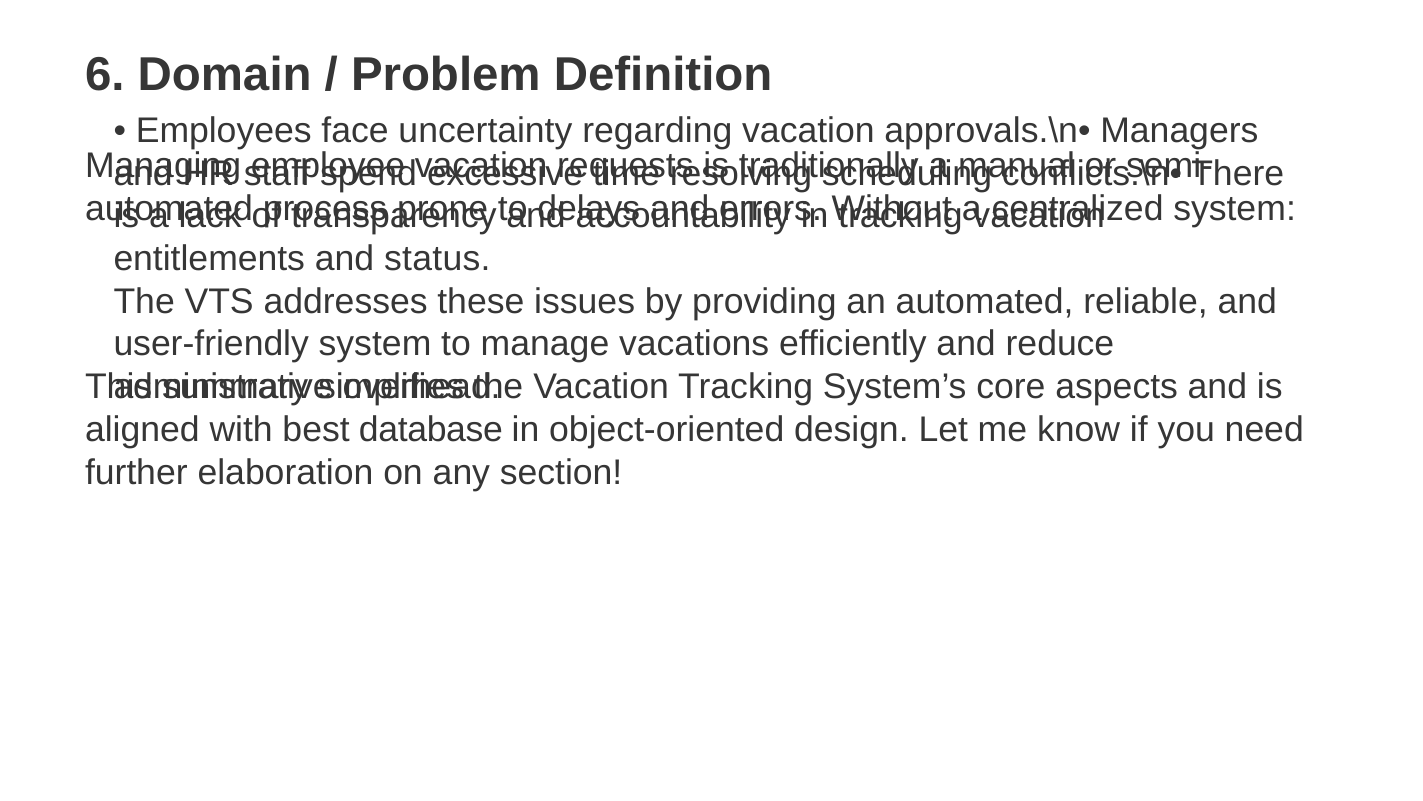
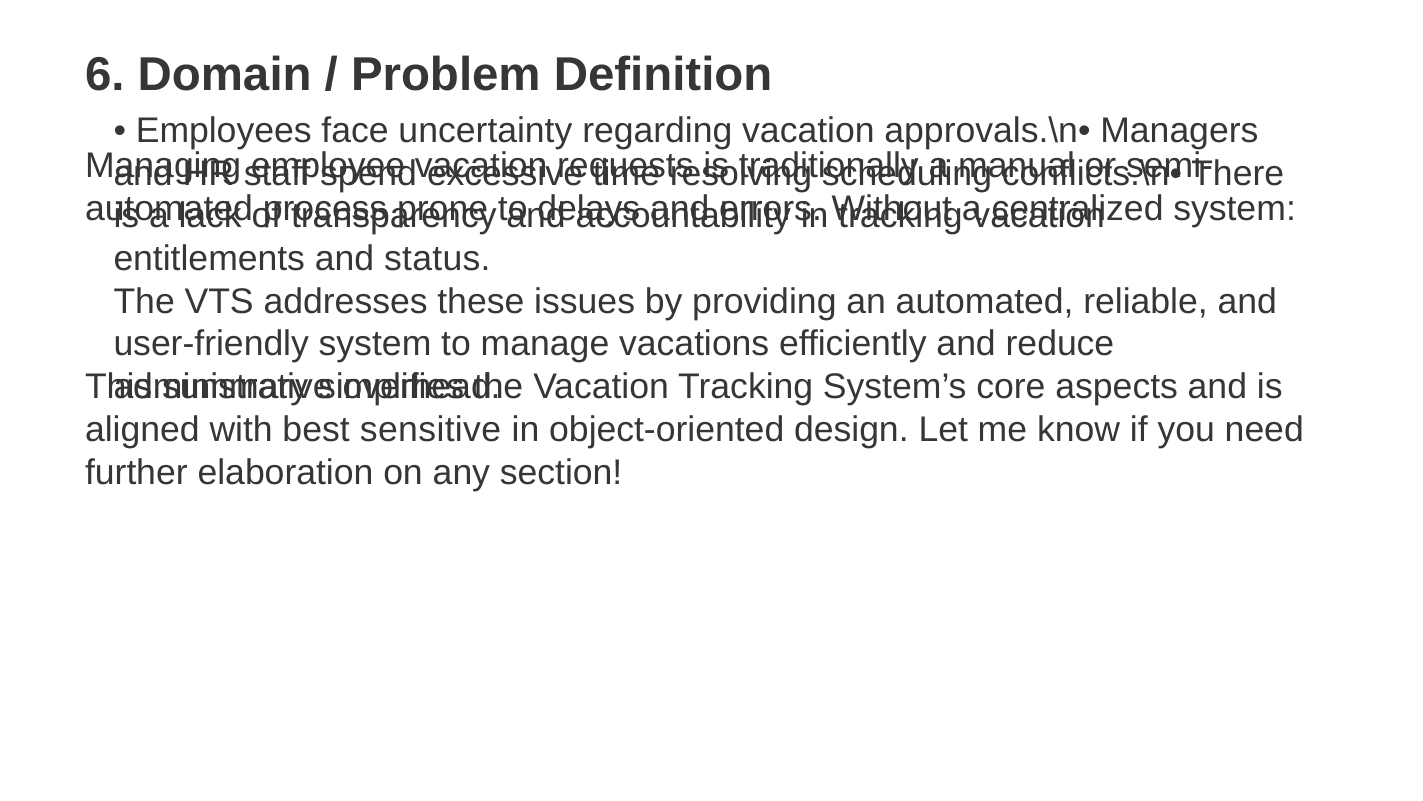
database: database -> sensitive (431, 429)
